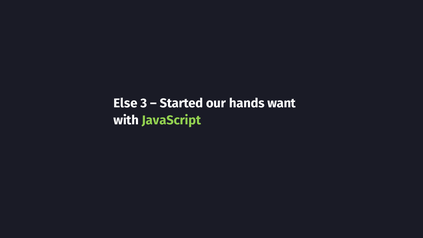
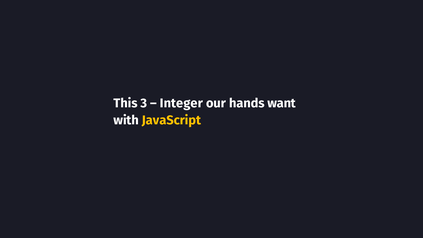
Else: Else -> This (126, 103)
Started: Started -> Integer (181, 103)
JavaScript colour: light green -> yellow (171, 120)
